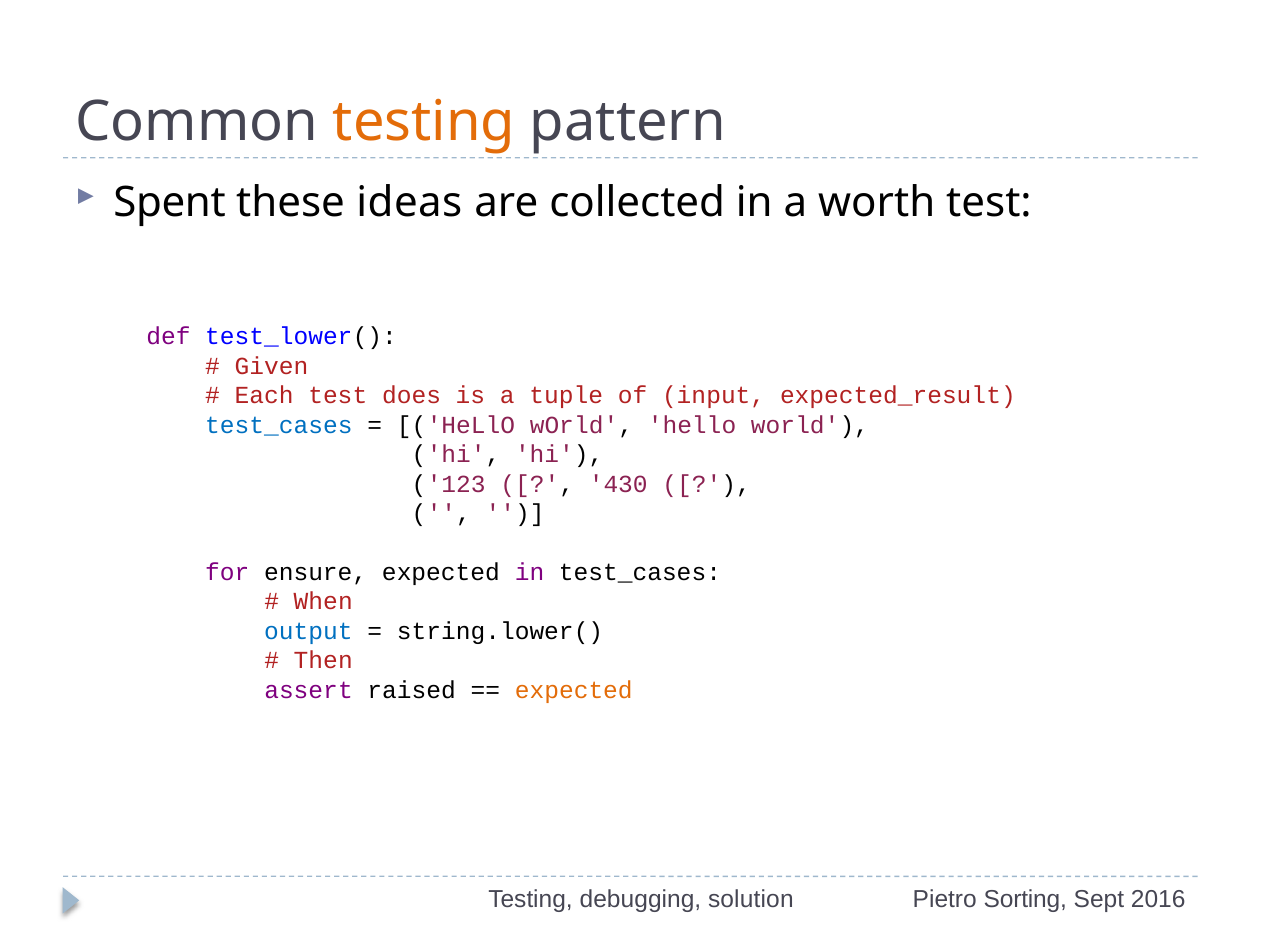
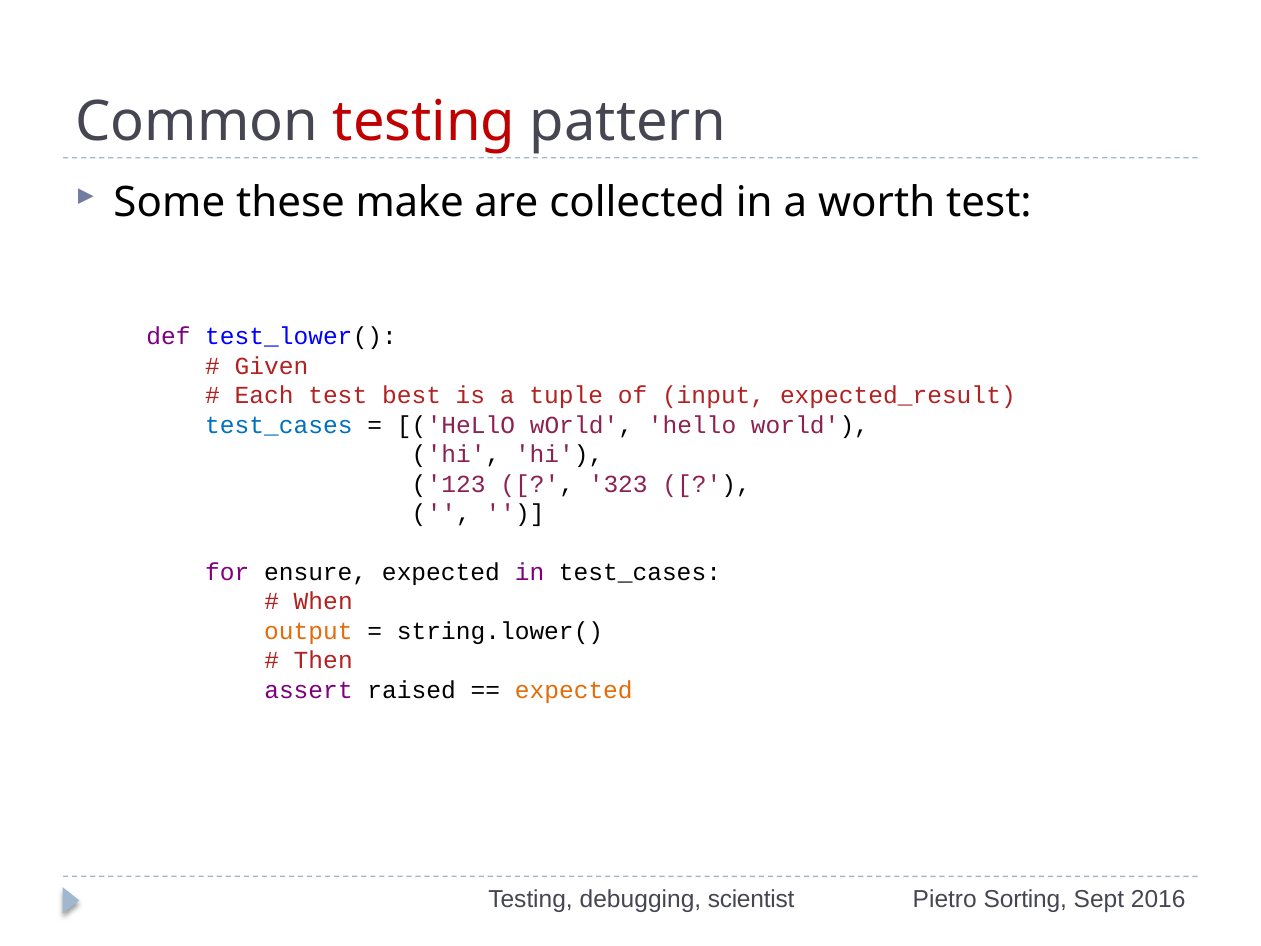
testing colour: orange -> red (424, 122)
Spent: Spent -> Some (169, 203)
ideas: ideas -> make (410, 203)
does: does -> best (412, 396)
430: 430 -> 323 (618, 484)
output colour: blue -> orange (308, 631)
solution: solution -> scientist (751, 899)
